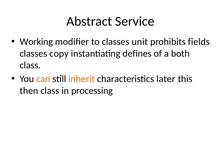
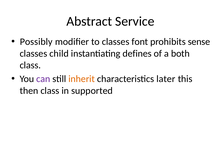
Working: Working -> Possibly (36, 42)
unit: unit -> font (140, 42)
fields: fields -> sense (199, 42)
copy: copy -> child (59, 54)
can colour: orange -> purple (43, 79)
processing: processing -> supported (92, 91)
